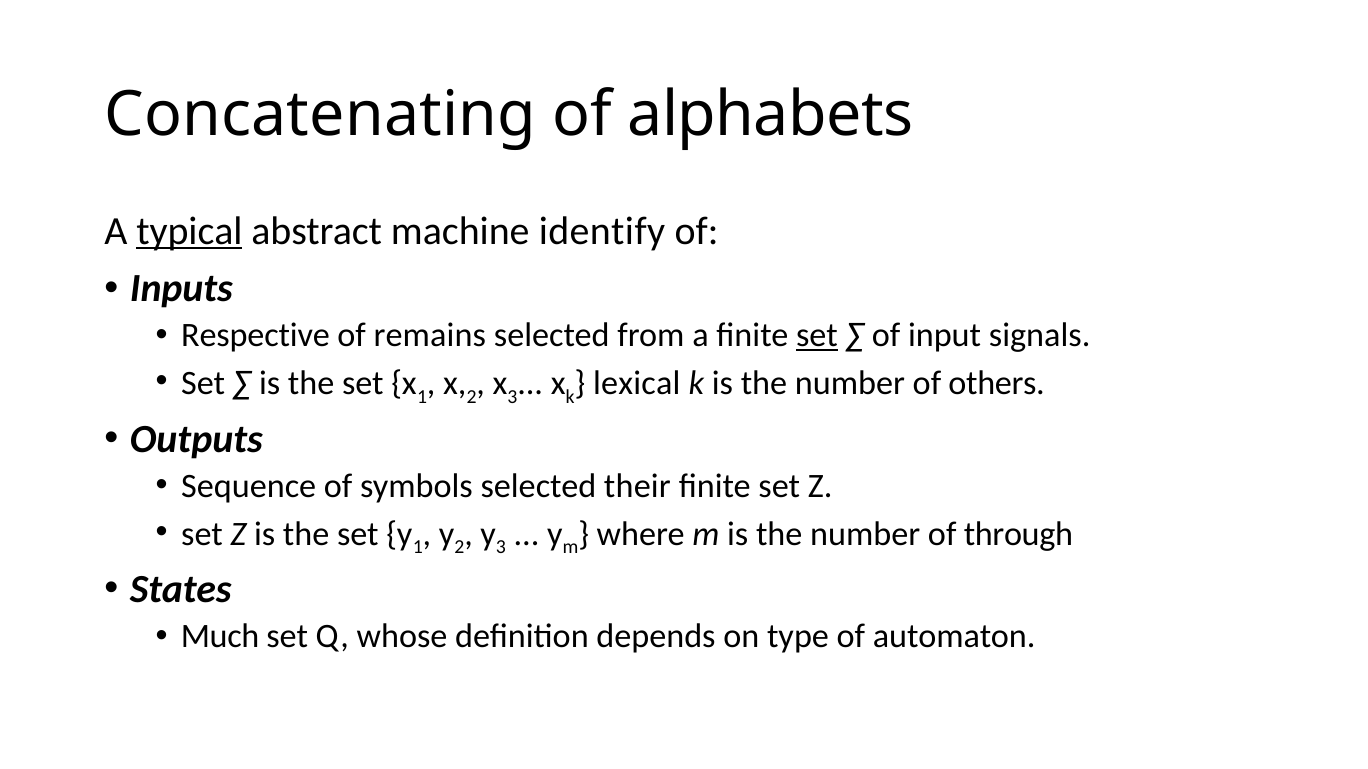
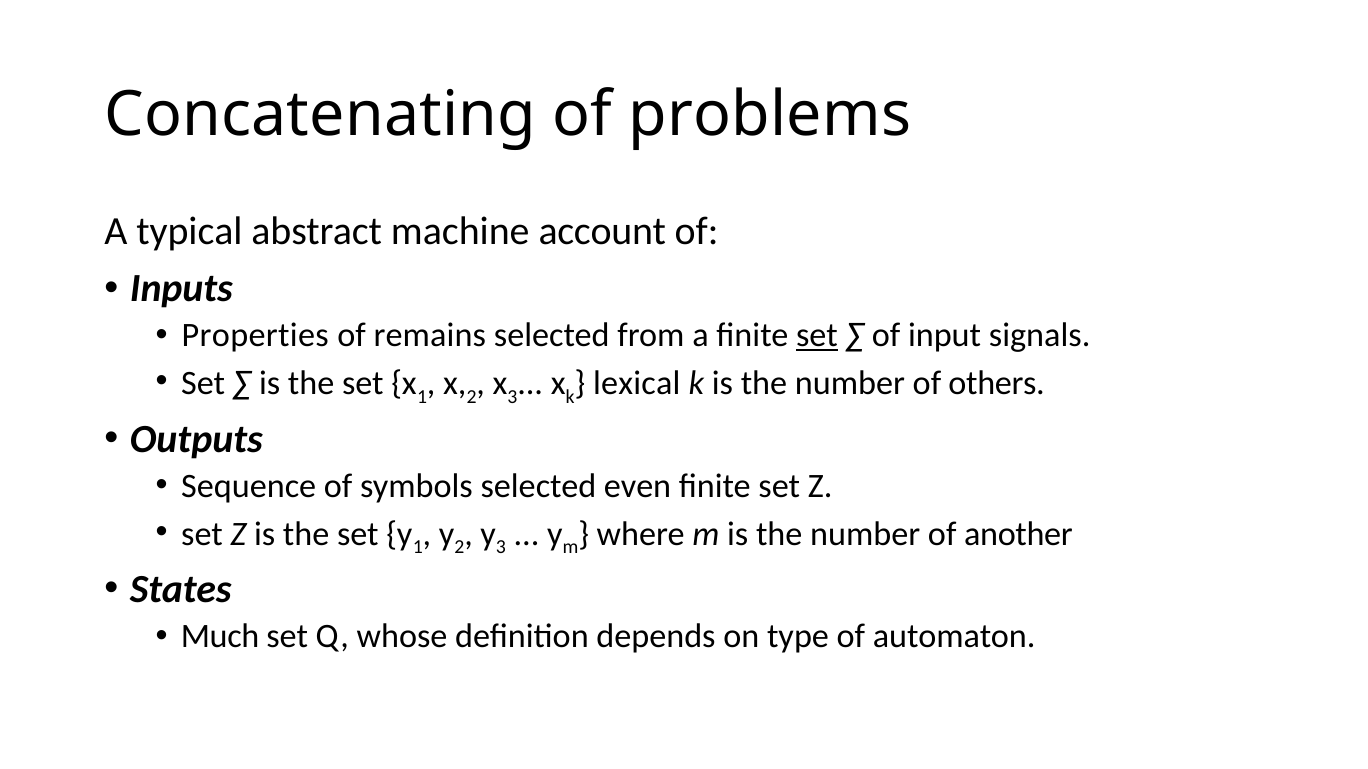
alphabets: alphabets -> problems (770, 115)
typical underline: present -> none (189, 231)
identify: identify -> account (602, 231)
Respective: Respective -> Properties (255, 336)
their: their -> even (638, 486)
through: through -> another (1018, 534)
